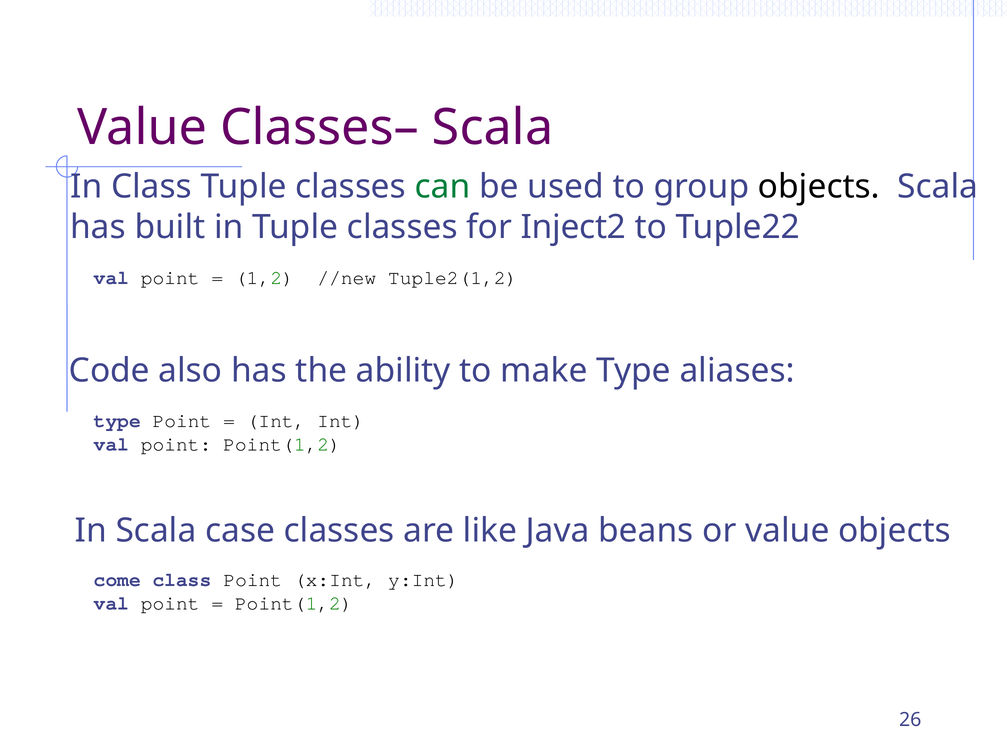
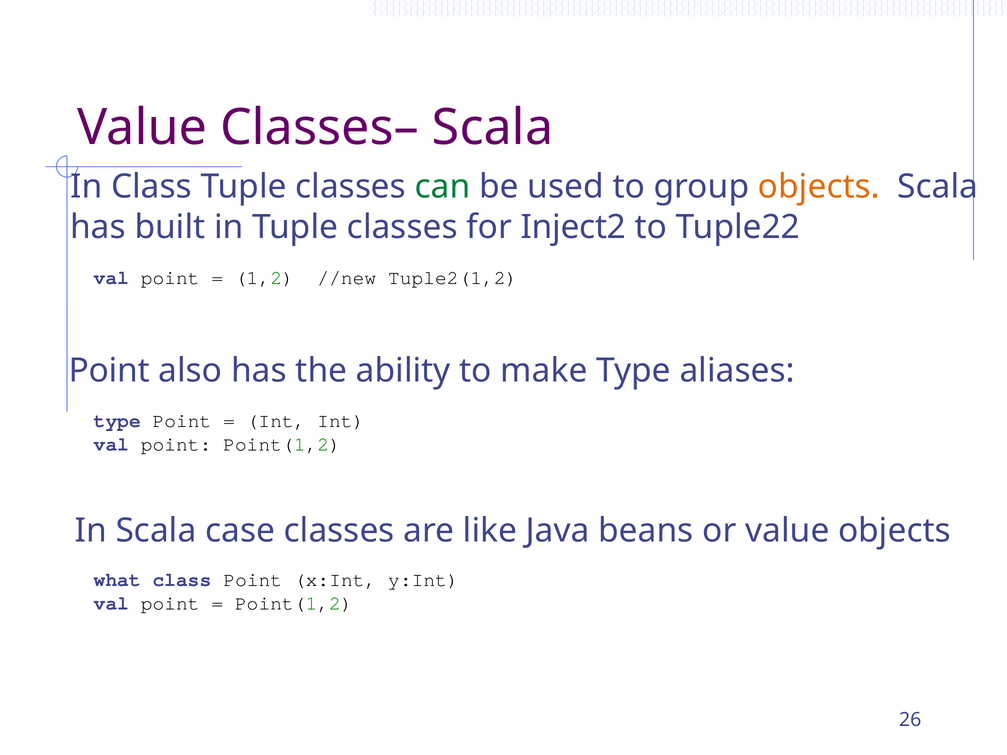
objects colour: black -> orange (819, 187)
Code: Code -> Point (109, 371)
come: come -> what (117, 580)
